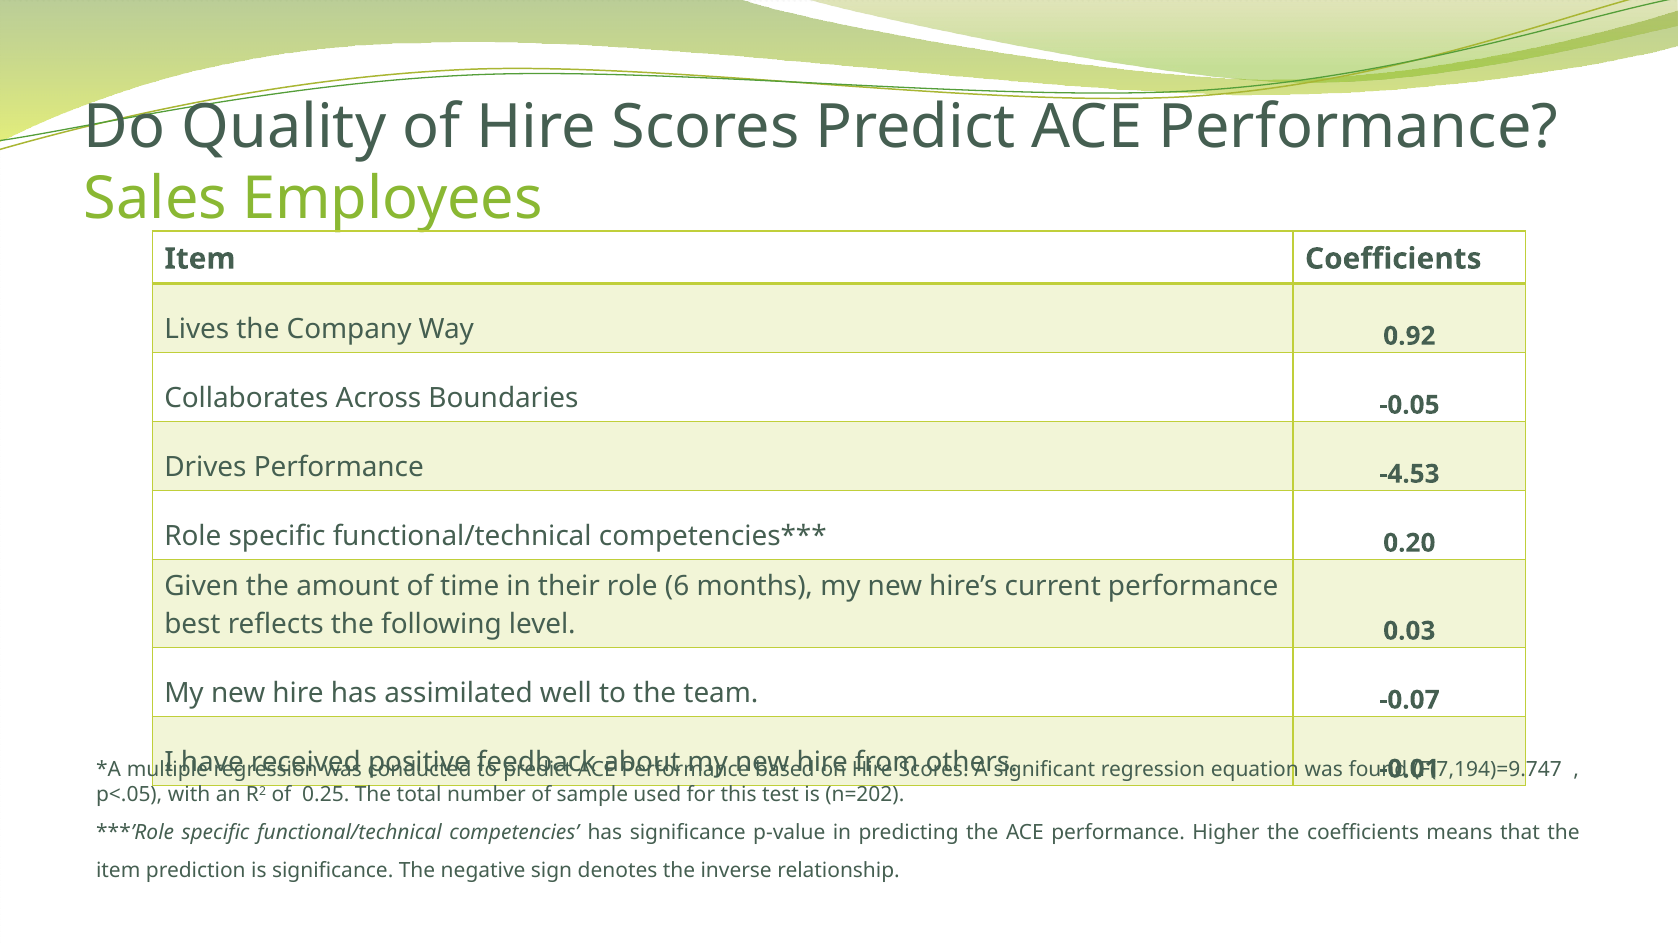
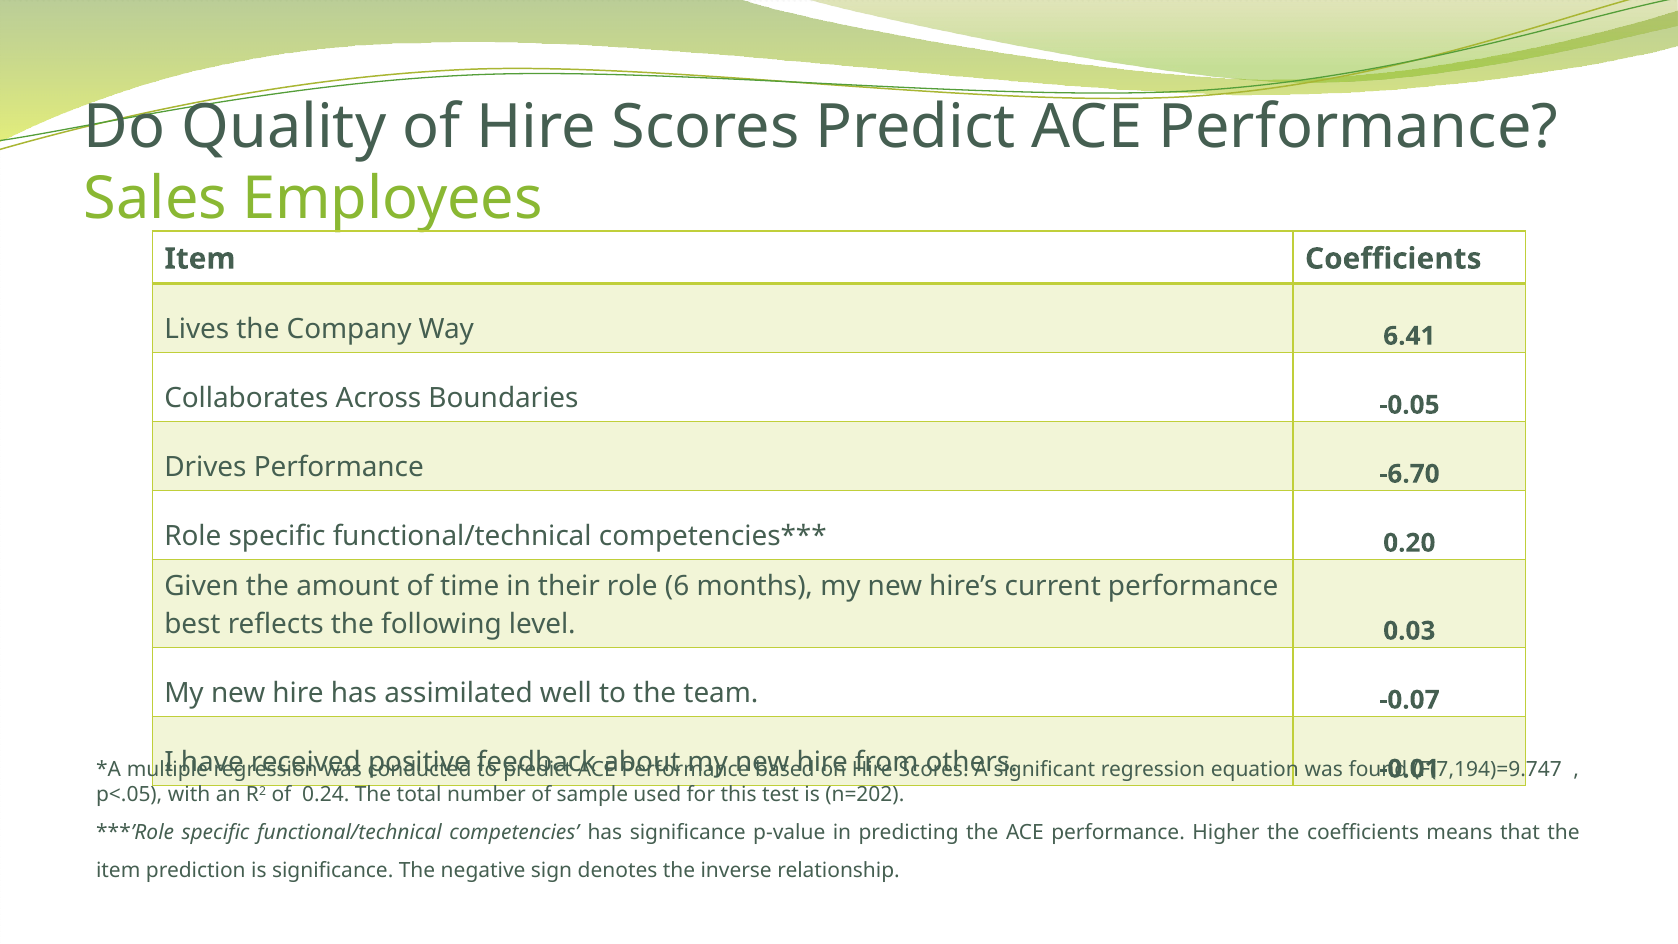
0.92: 0.92 -> 6.41 (1409, 336)
-4.53: -4.53 -> -6.70 (1409, 474)
0.25: 0.25 -> 0.24 (326, 795)
